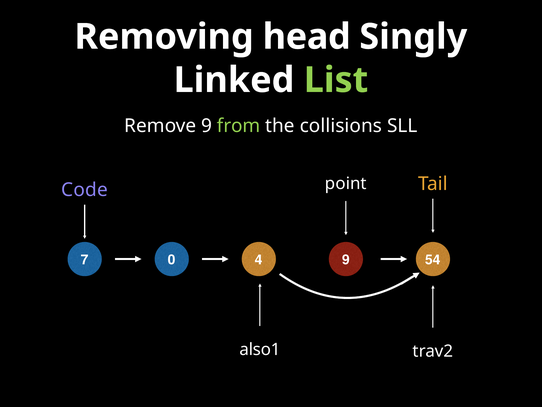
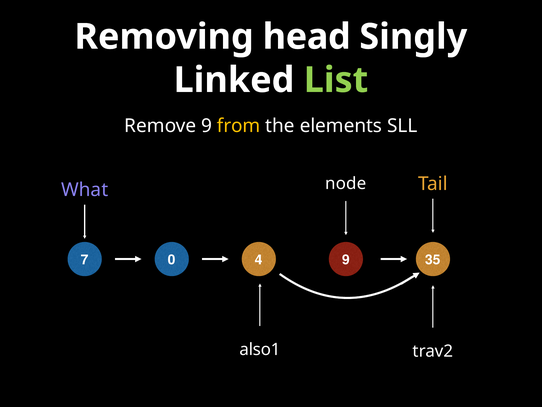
from colour: light green -> yellow (239, 126)
collisions: collisions -> elements (341, 126)
point: point -> node (346, 183)
Code: Code -> What (85, 190)
54: 54 -> 35 (433, 260)
